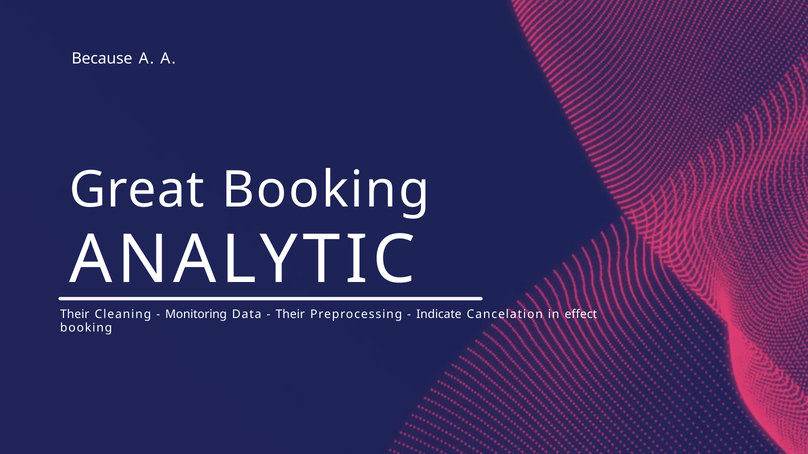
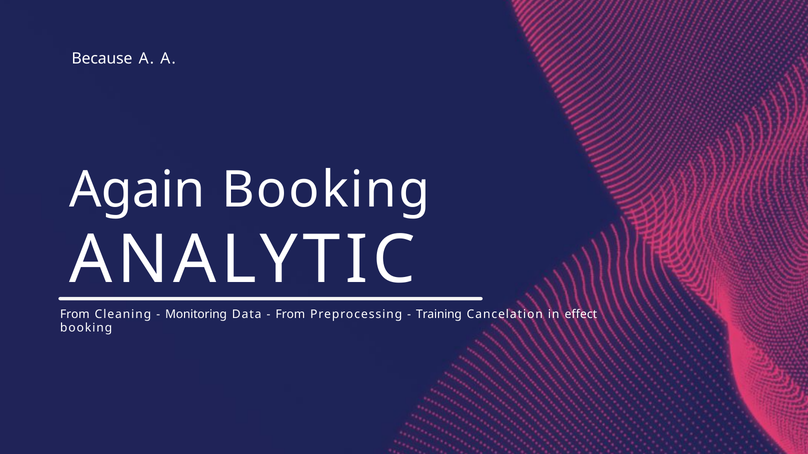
Great: Great -> Again (137, 190)
Their: Their -> From (75, 315)
Their: Their -> From (290, 315)
Indicate: Indicate -> Training (439, 315)
